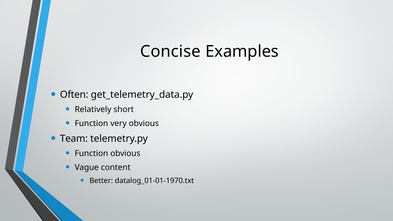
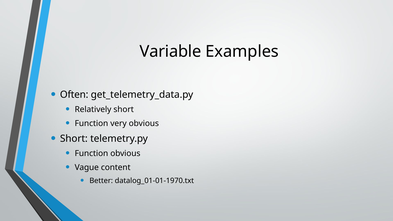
Concise: Concise -> Variable (170, 51)
Team: Team -> Short (74, 139)
